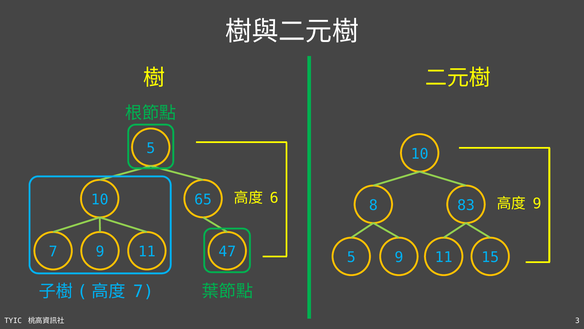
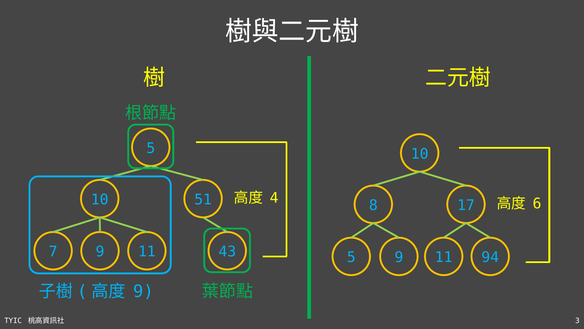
6: 6 -> 4 (274, 198)
65: 65 -> 51 (203, 199)
9: 9 -> 6 (537, 203)
83: 83 -> 17 (466, 205)
47: 47 -> 43 (227, 251)
15: 15 -> 94 (490, 257)
7: 7 -> 9 (144, 291)
